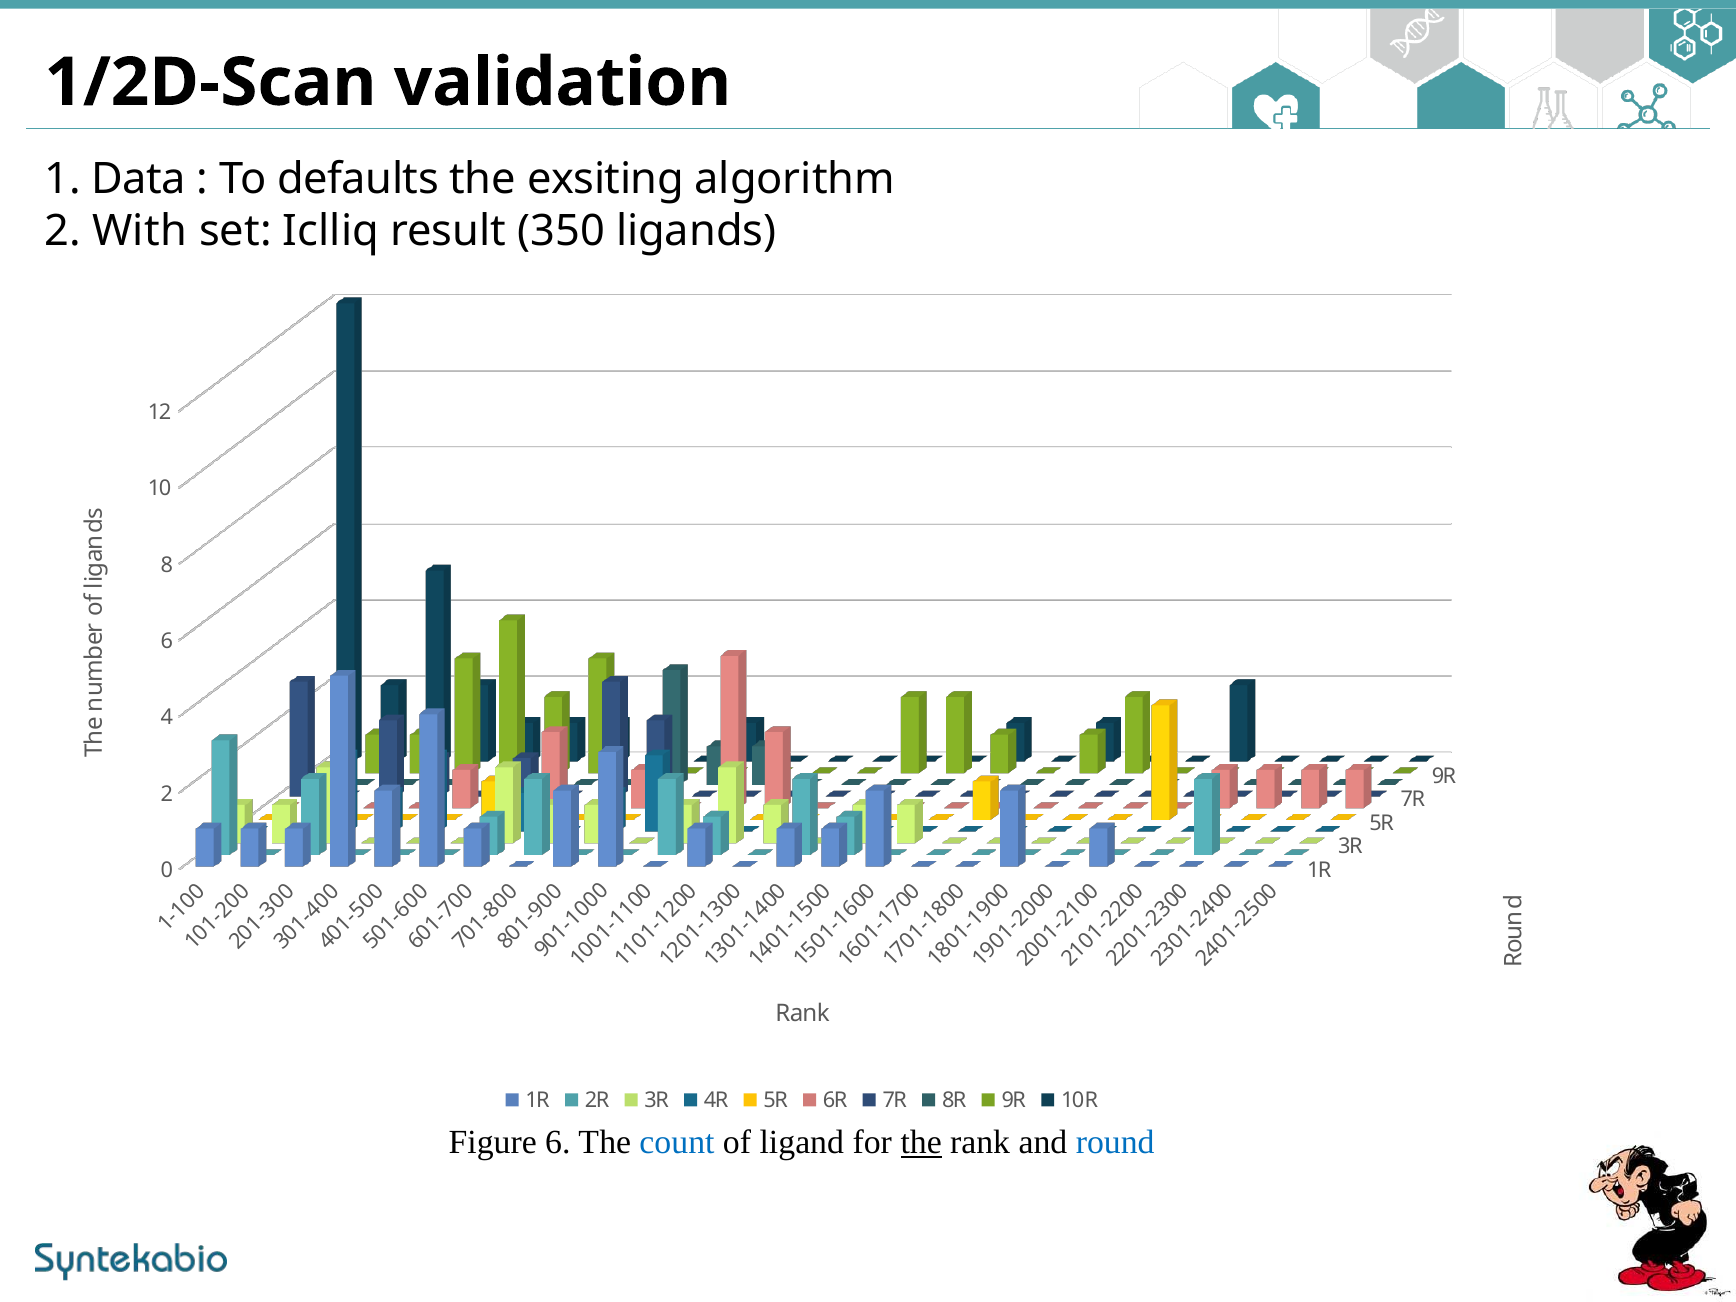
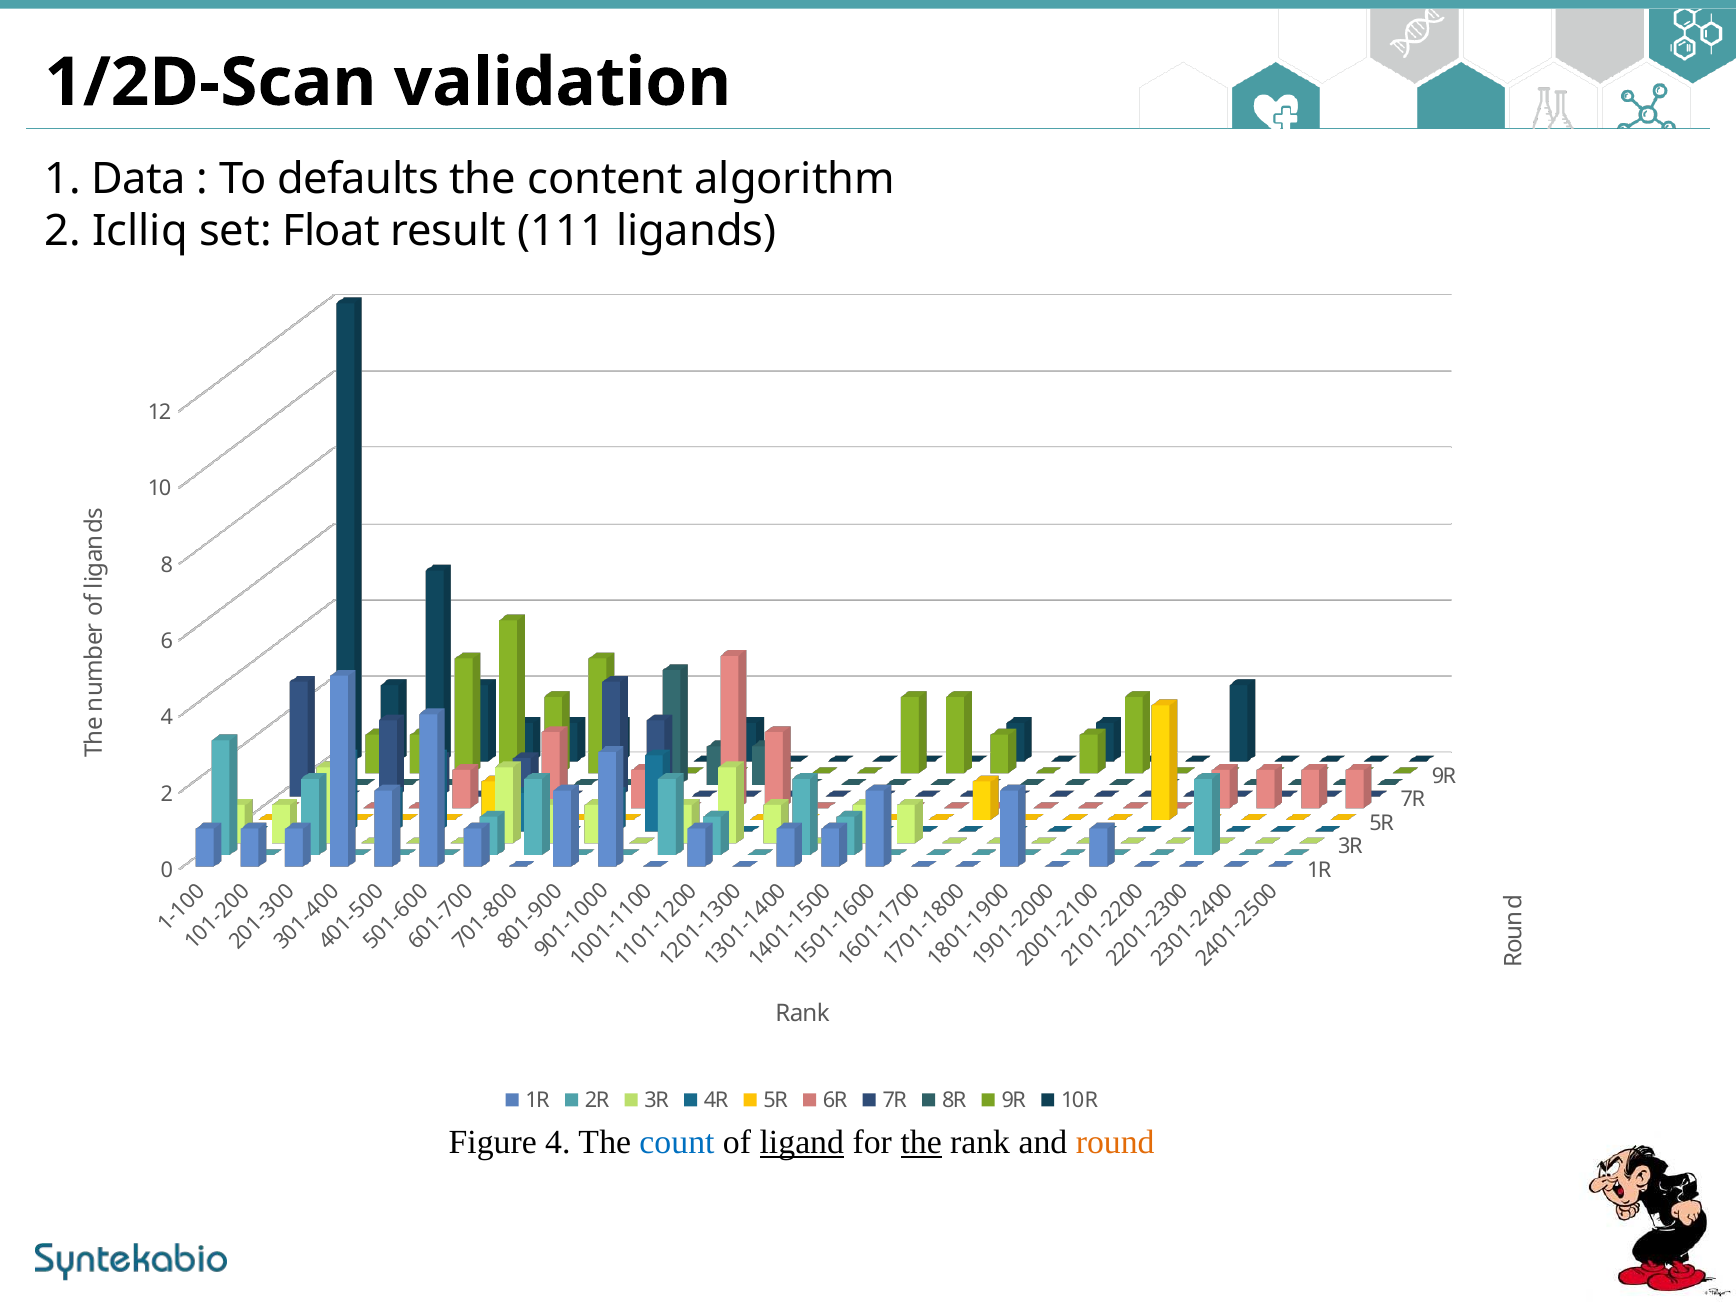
exsiting: exsiting -> content (605, 179)
With: With -> Iclliq (140, 231)
Iclliq: Iclliq -> Float (331, 231)
350: 350 -> 111 (561, 231)
Figure 6: 6 -> 4 (558, 1143)
ligand underline: none -> present (802, 1143)
round colour: blue -> orange (1115, 1143)
